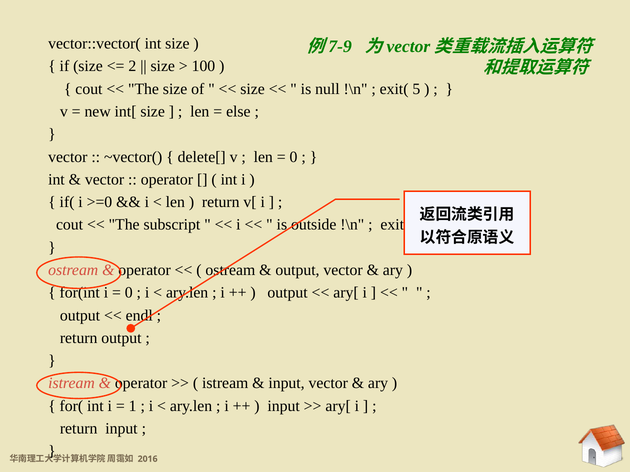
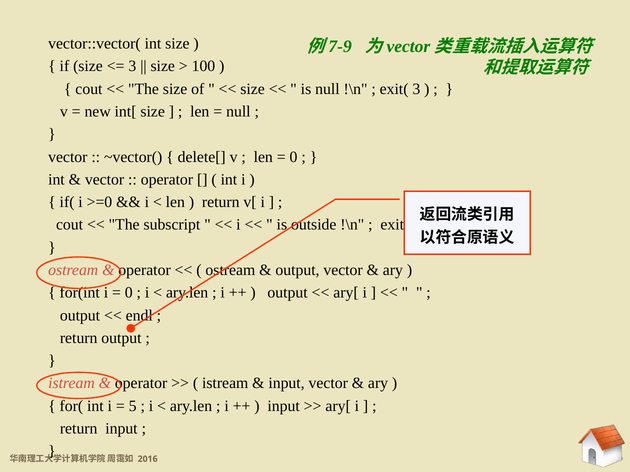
2: 2 -> 3 (132, 66)
exit( 5: 5 -> 3 (416, 89)
else: else -> null (238, 112)
1: 1 -> 5 (133, 406)
